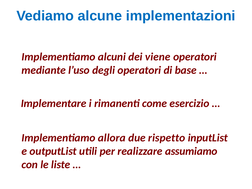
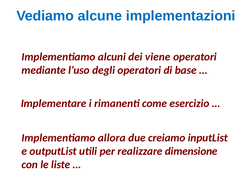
rispetto: rispetto -> creiamo (167, 138)
assumiamo: assumiamo -> dimensione (191, 151)
